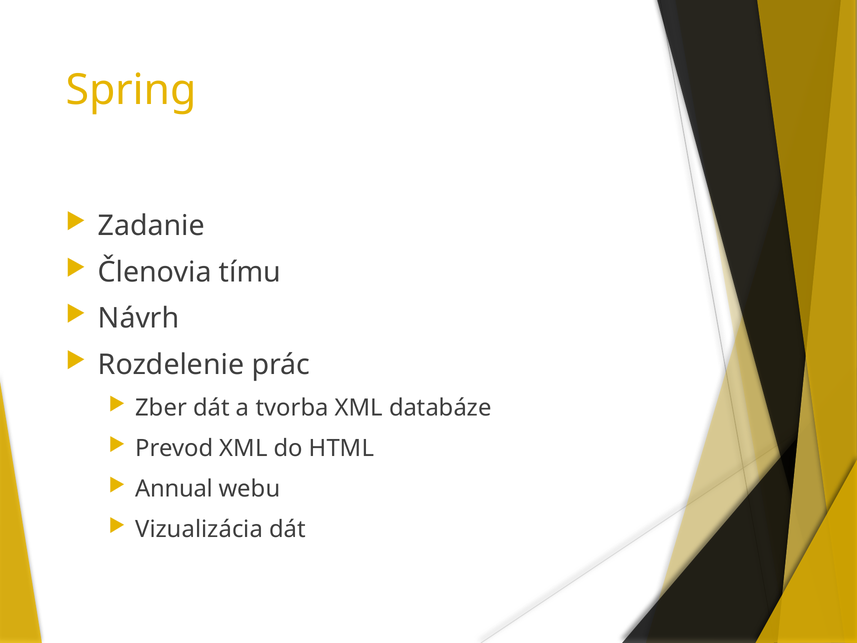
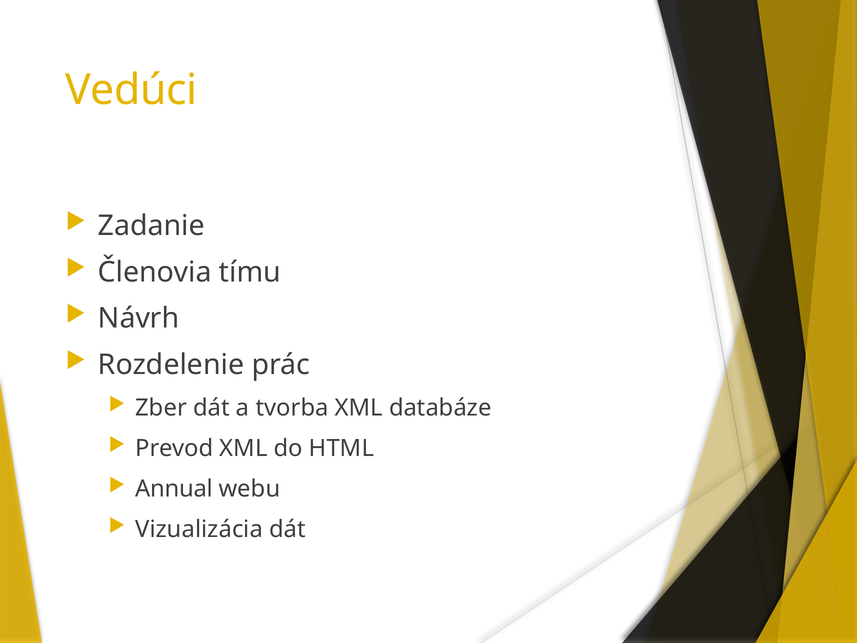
Spring: Spring -> Vedúci (131, 90)
